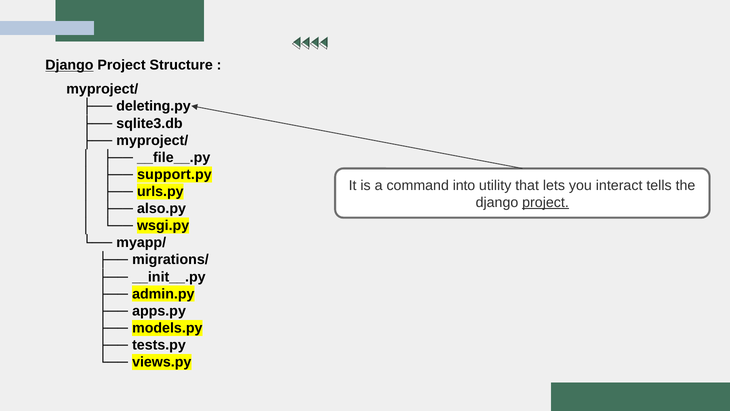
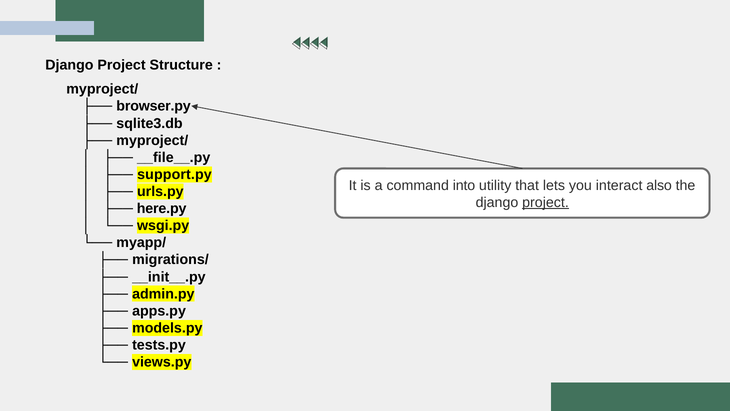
Django underline: present -> none (69, 65)
deleting.py: deleting.py -> browser.py (154, 106)
tells: tells -> also (659, 185)
also.py: also.py -> here.py (162, 208)
